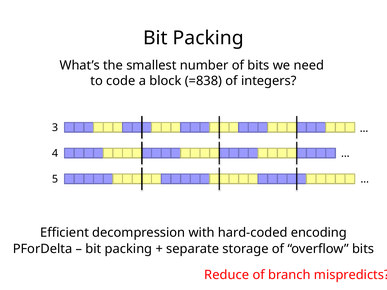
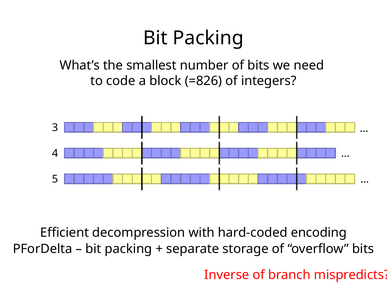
=838: =838 -> =826 (203, 81)
Reduce: Reduce -> Inverse (227, 275)
